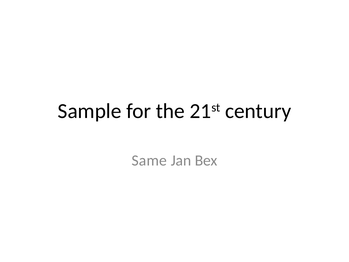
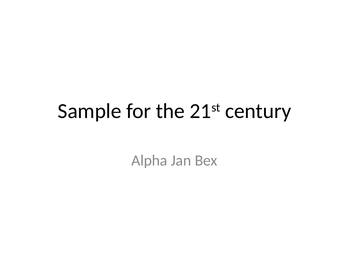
Same: Same -> Alpha (149, 160)
